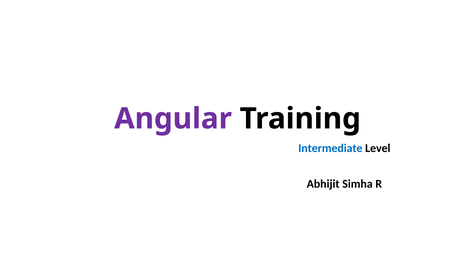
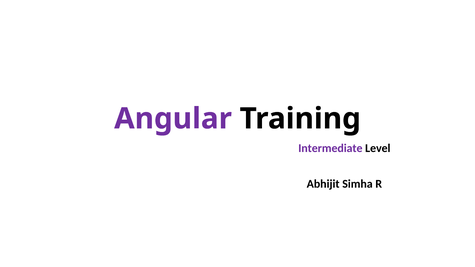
Intermediate colour: blue -> purple (330, 148)
